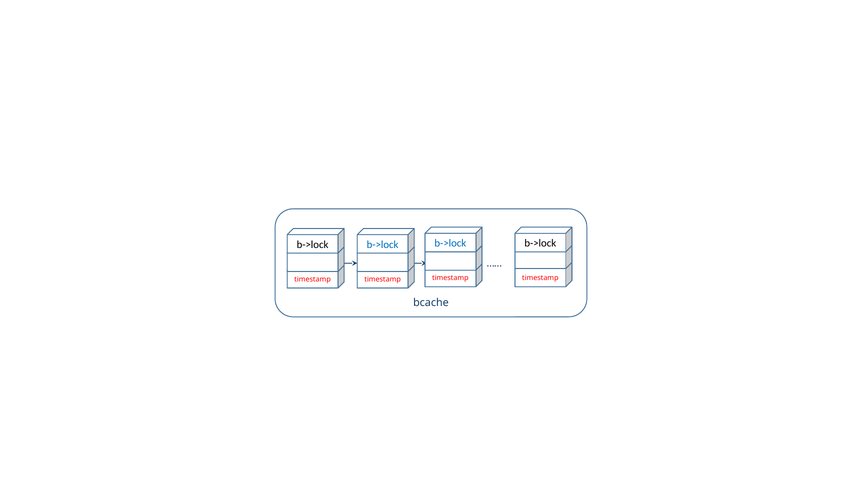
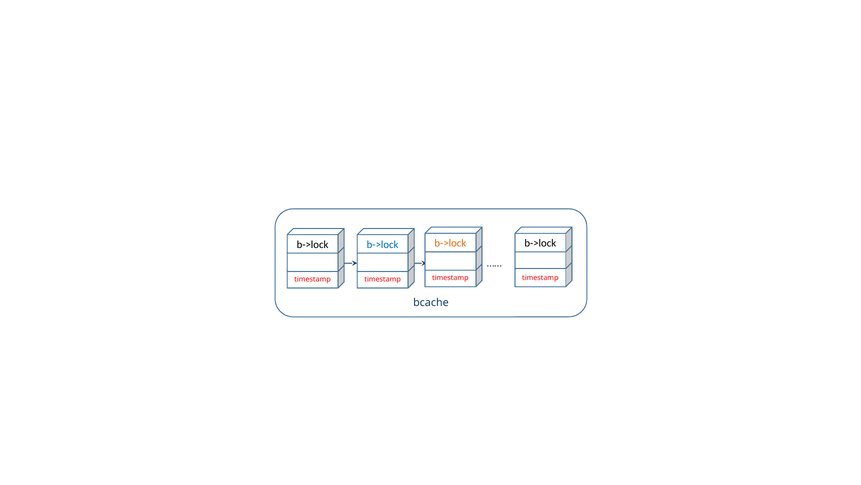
b->lock colour: blue -> orange (450, 243)
